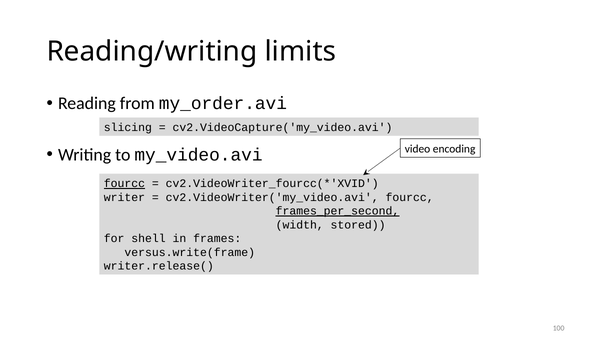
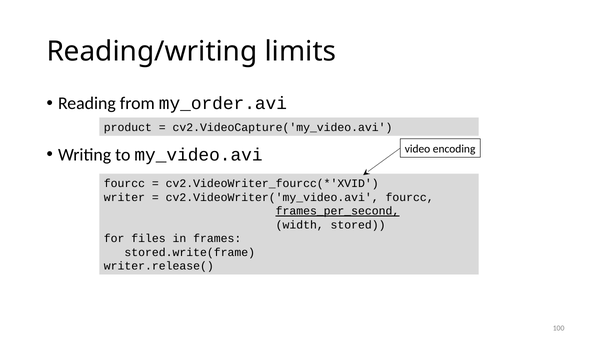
slicing: slicing -> product (128, 127)
fourcc underline: present -> none (124, 183)
shell: shell -> files (148, 238)
versus.write(frame: versus.write(frame -> stored.write(frame (190, 252)
